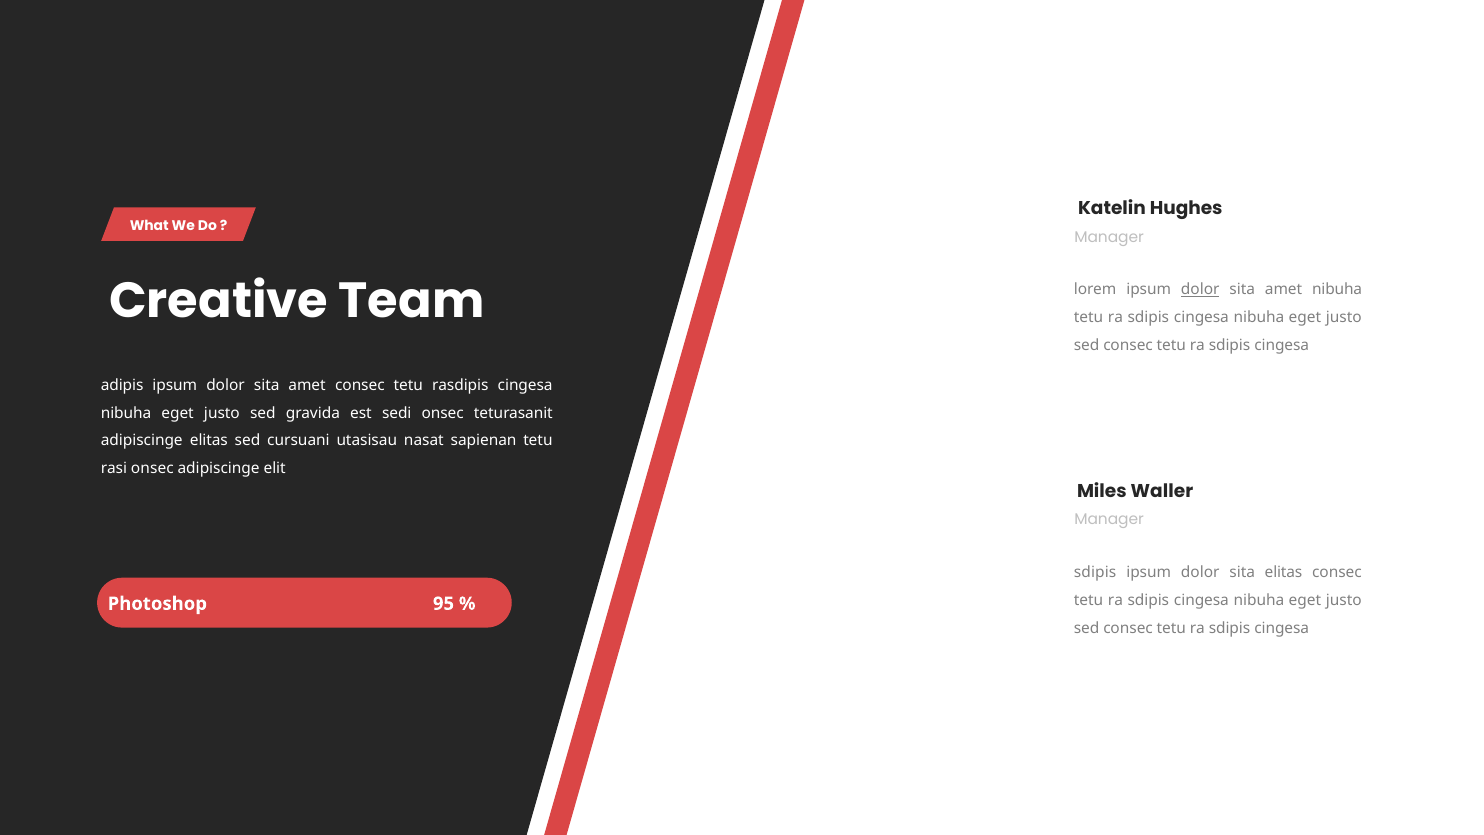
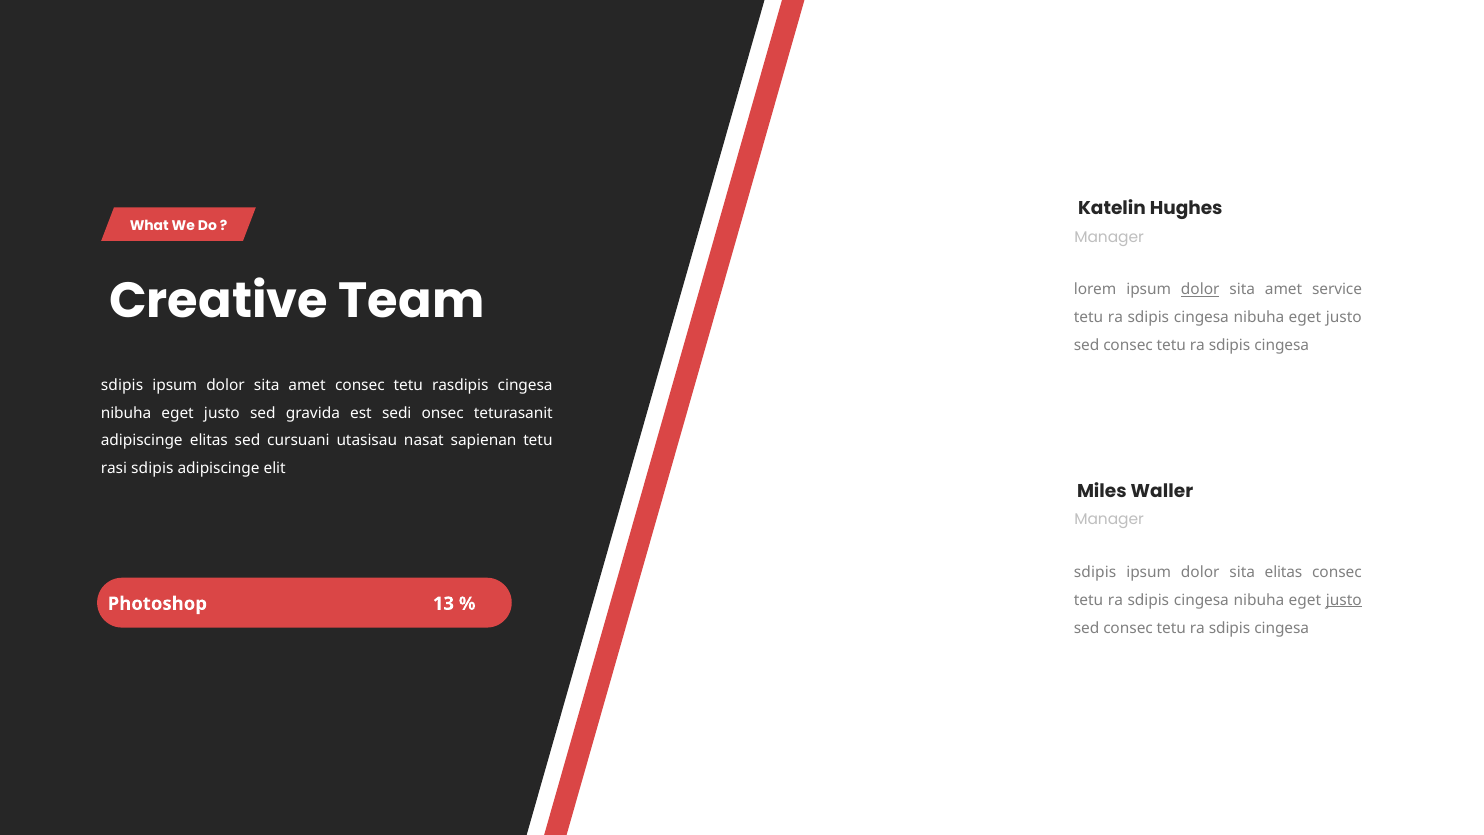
amet nibuha: nibuha -> service (1337, 290)
adipis: adipis -> sdipis (122, 385)
rasi onsec: onsec -> sdipis (152, 469)
justo underline: none -> present (1344, 600)
95: 95 -> 13 (443, 603)
